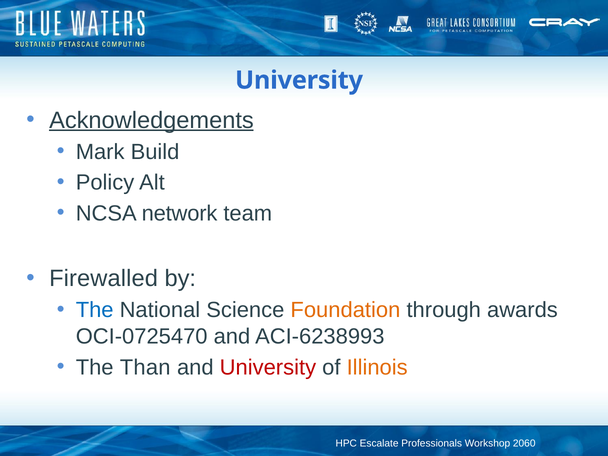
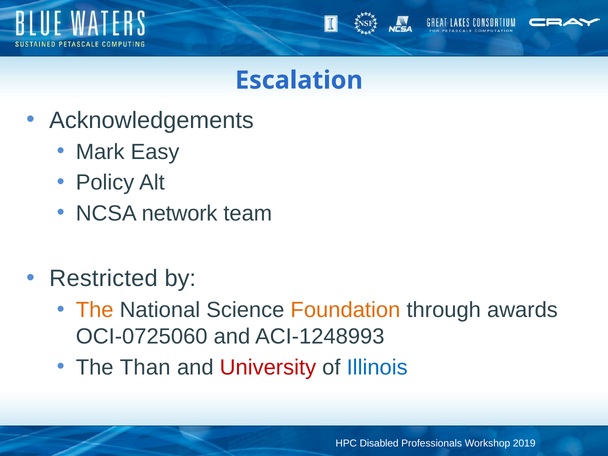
University: University -> Escalation (299, 80)
Acknowledgements underline: present -> none (151, 120)
Build: Build -> Easy (155, 152)
Firewalled: Firewalled -> Restricted (103, 279)
The colour: blue -> orange (95, 310)
OCI-0725470: OCI-0725470 -> OCI-0725060 (142, 337)
ACI-6238993: ACI-6238993 -> ACI-1248993 (320, 337)
Illinois colour: orange -> blue (377, 367)
Escalate: Escalate -> Disabled (379, 443)
2060: 2060 -> 2019 (524, 443)
